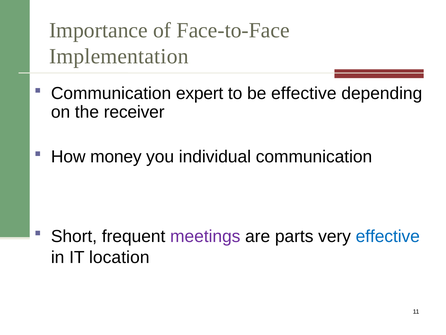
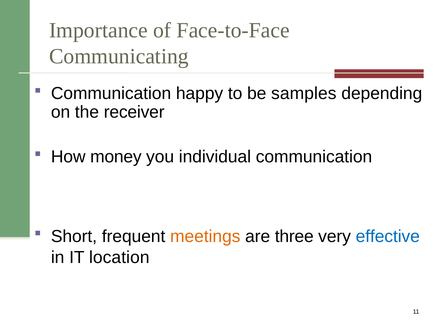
Implementation: Implementation -> Communicating (119, 56)
expert: expert -> happy (200, 93)
be effective: effective -> samples (304, 93)
meetings colour: purple -> orange (205, 236)
parts: parts -> three (294, 236)
